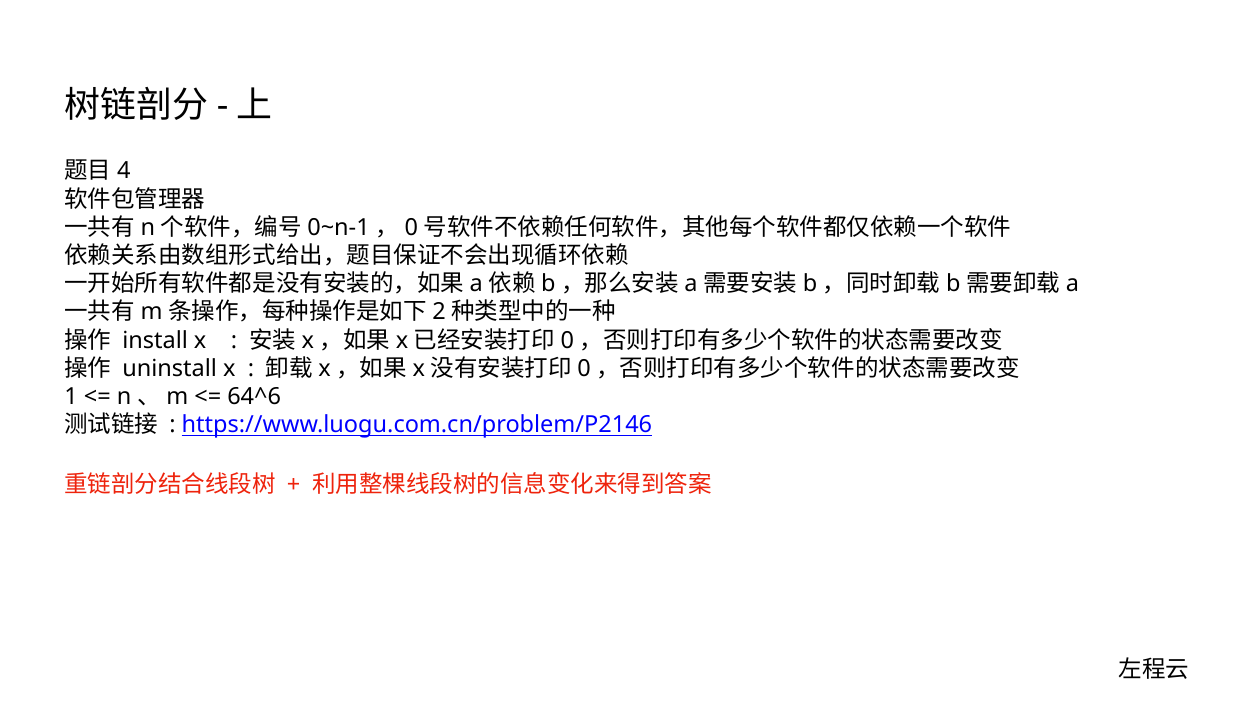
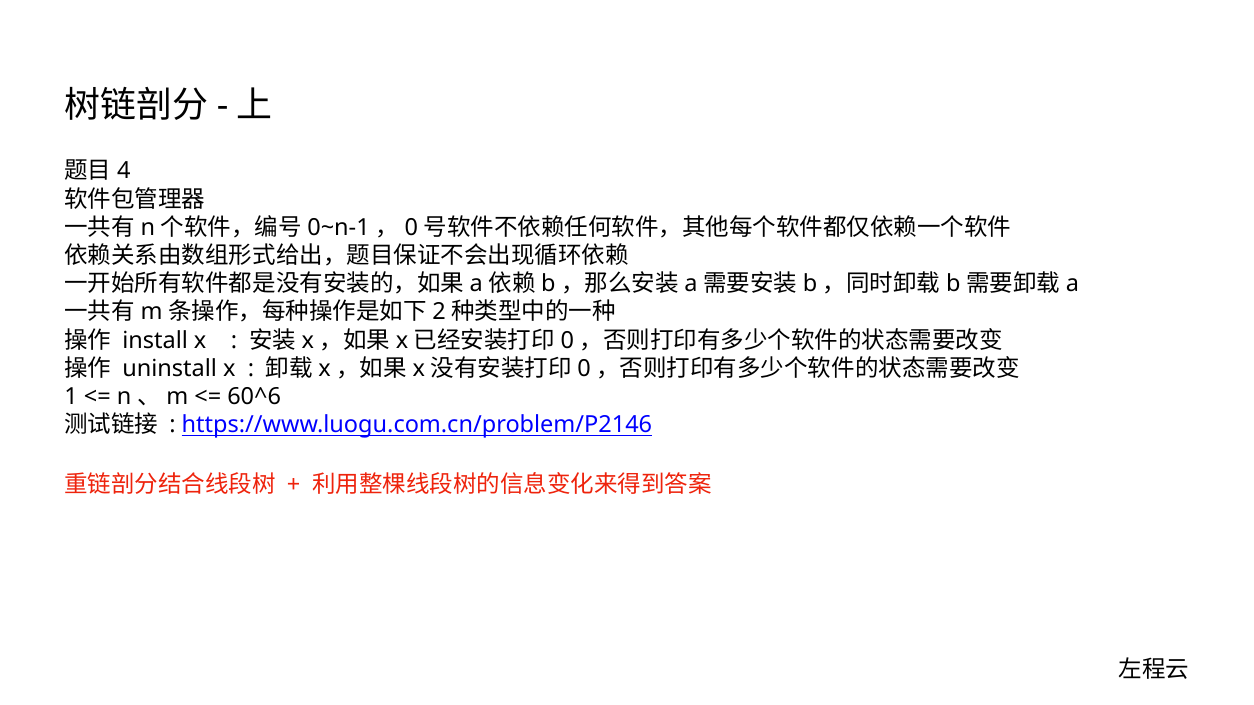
64^6: 64^6 -> 60^6 (254, 397)
